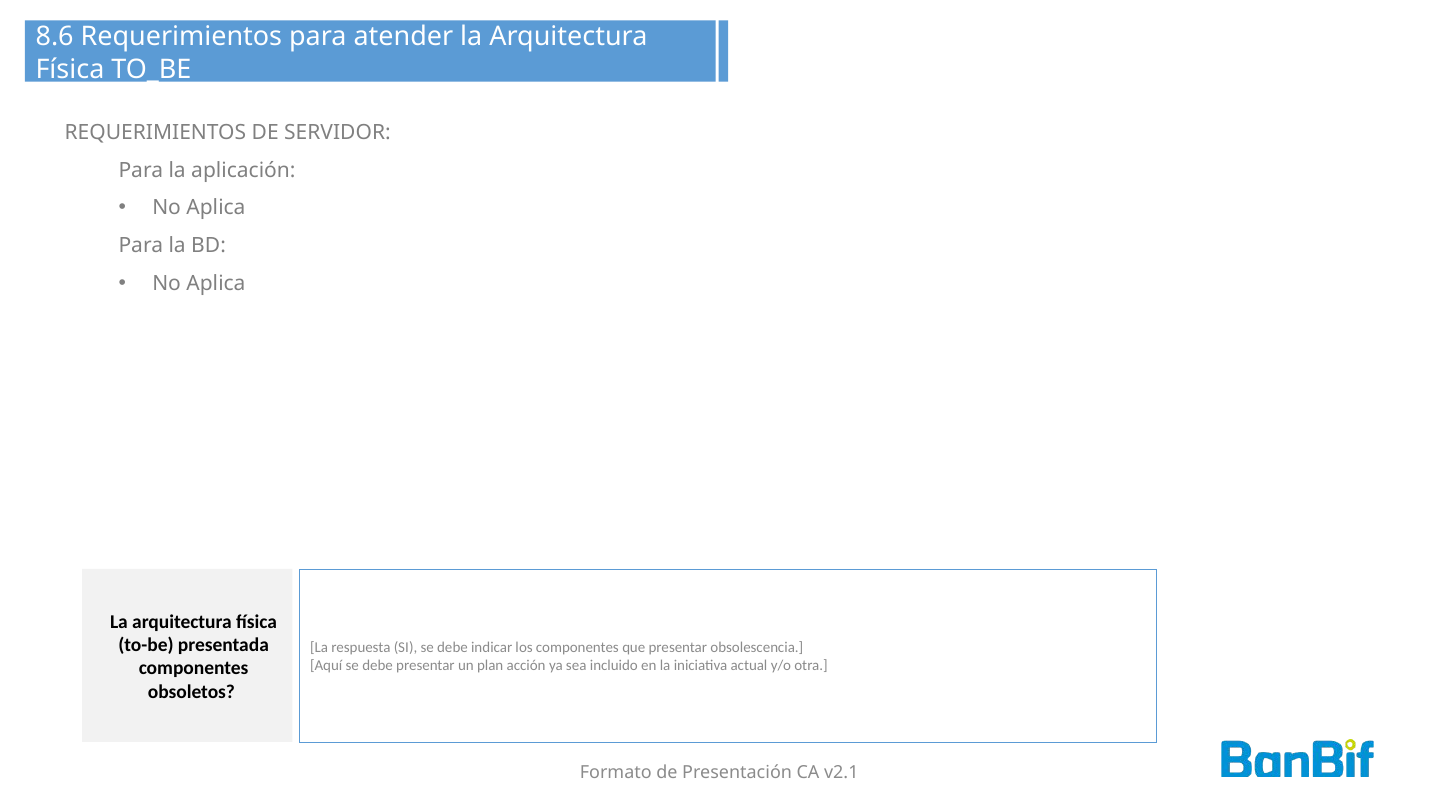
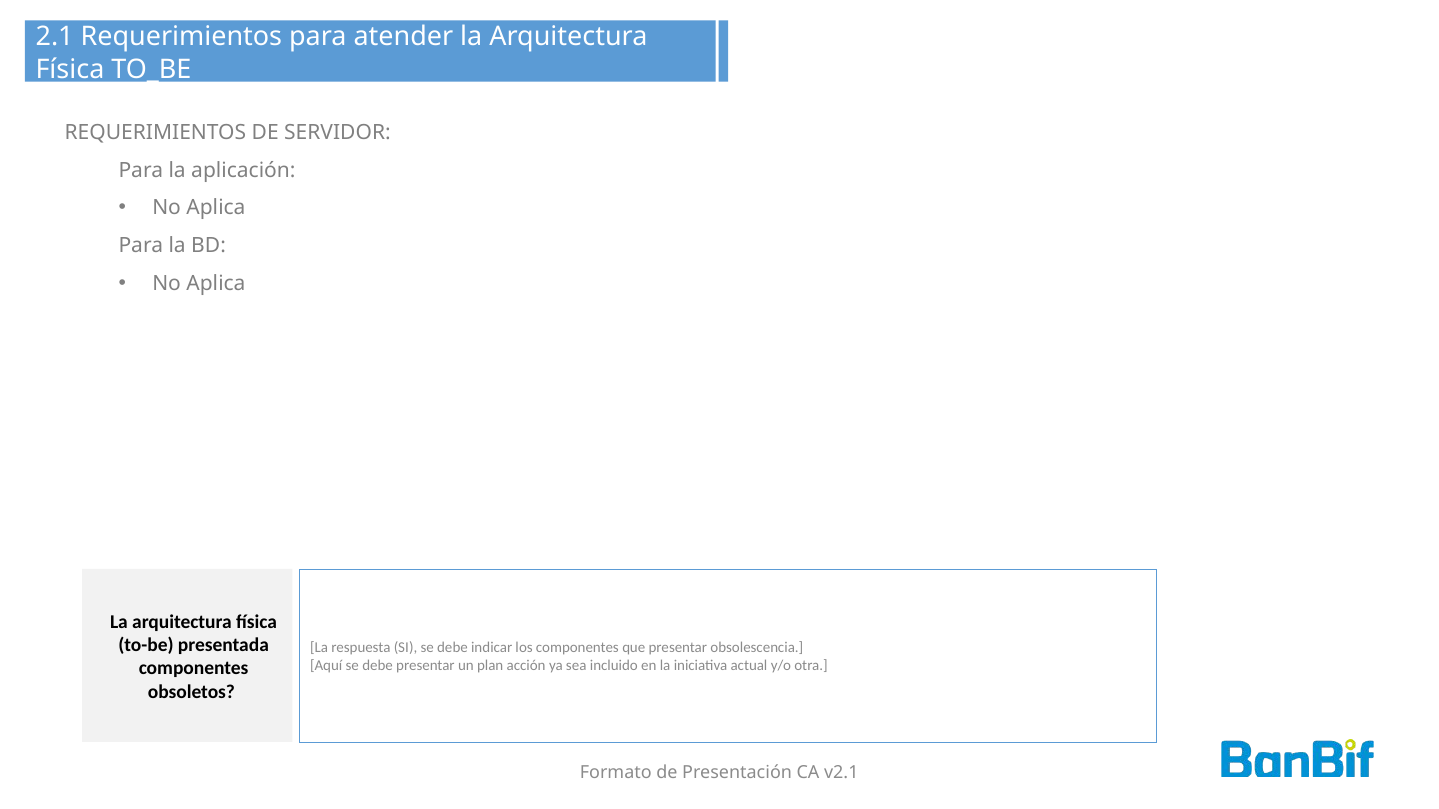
8.6: 8.6 -> 2.1 (55, 37)
